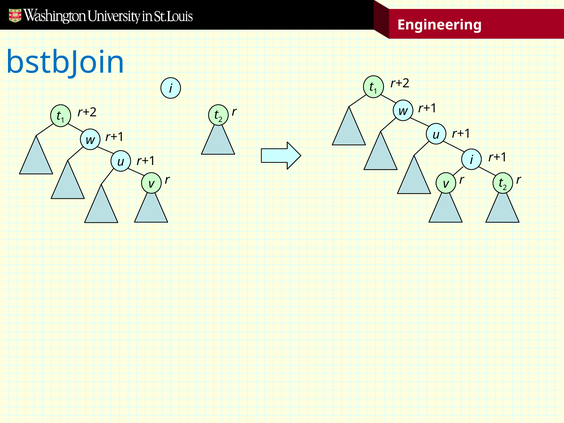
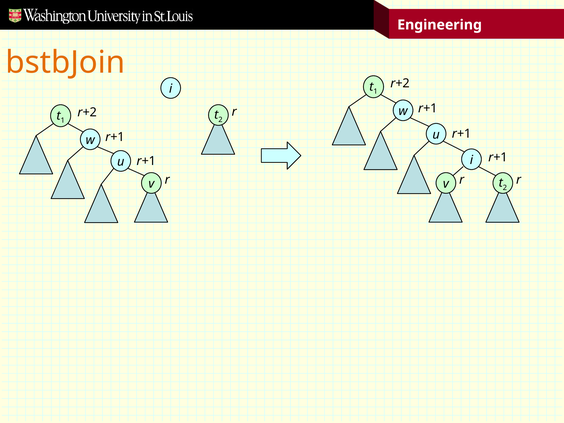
bstbJoin colour: blue -> orange (65, 62)
